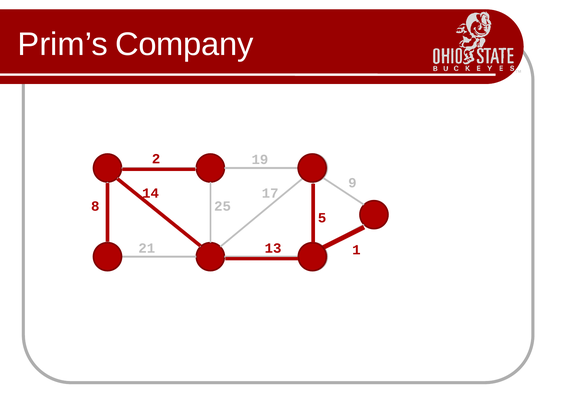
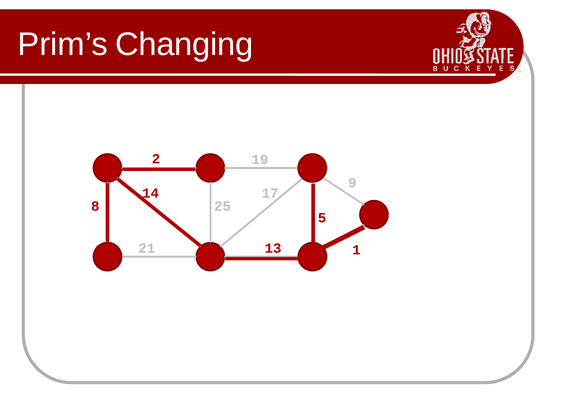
Company: Company -> Changing (184, 44)
